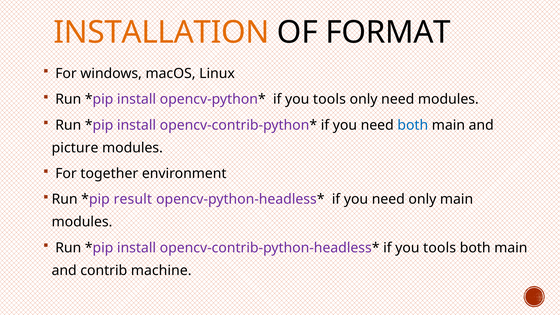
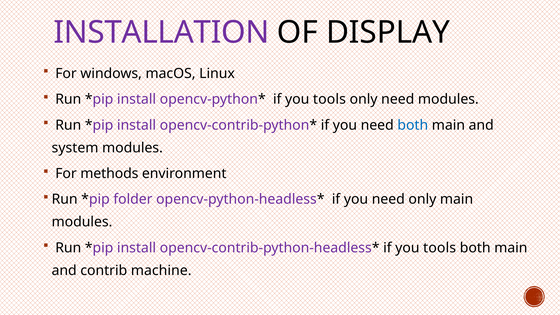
INSTALLATION colour: orange -> purple (161, 32)
FORMAT: FORMAT -> DISPLAY (388, 32)
picture: picture -> system (75, 148)
together: together -> methods (109, 174)
result: result -> folder (133, 199)
